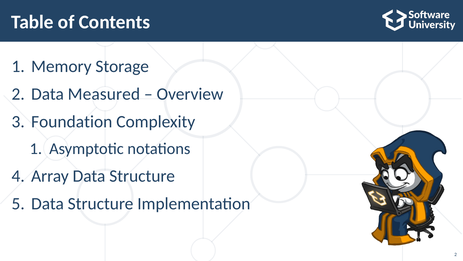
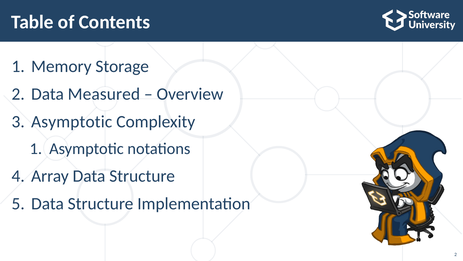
Foundation: Foundation -> Asymptotic (72, 121)
